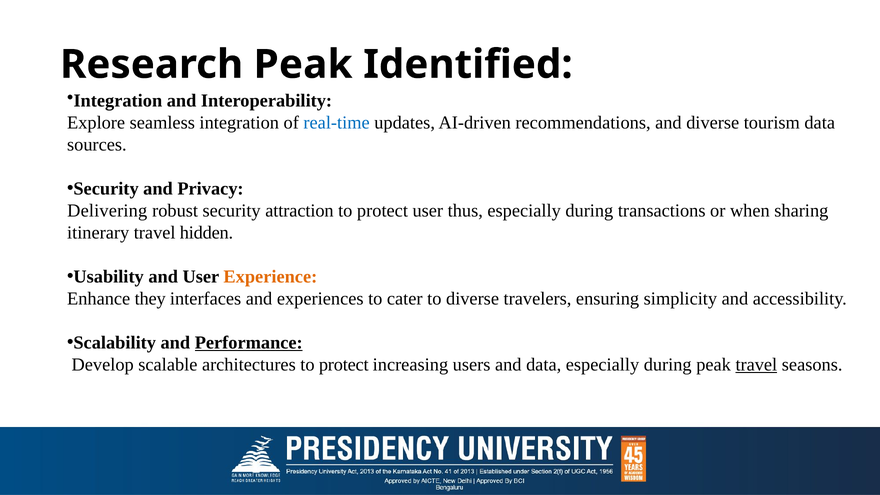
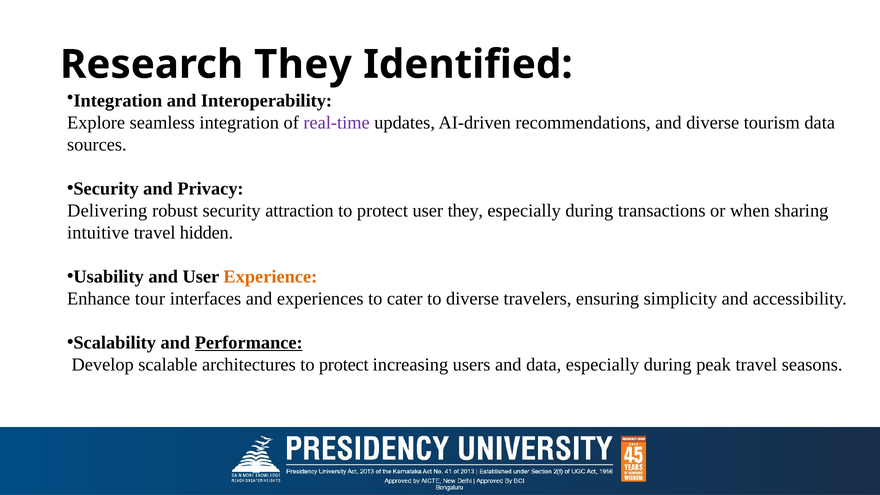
Peak: Peak -> They (303, 65)
real-time colour: blue -> purple (337, 123)
user thus: thus -> they (465, 211)
itinerary: itinerary -> intuitive (98, 233)
they: they -> tour (150, 299)
travel underline: present -> none (756, 365)
